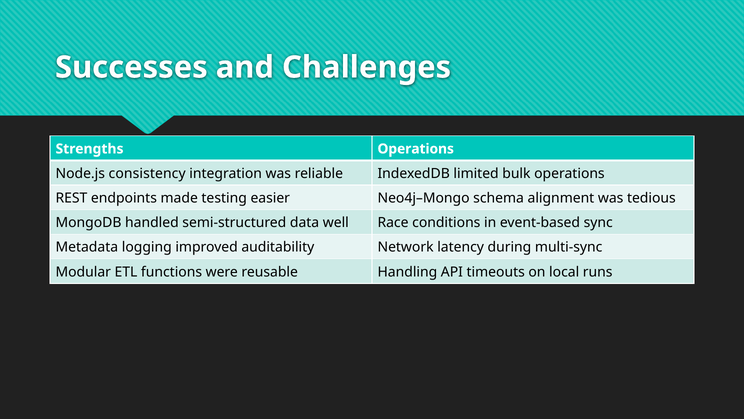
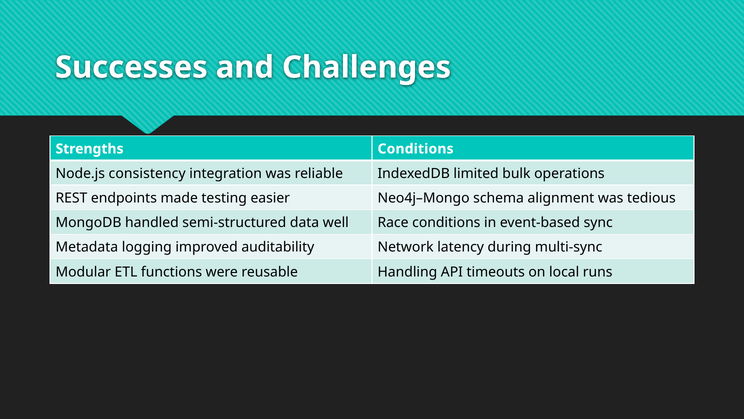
Strengths Operations: Operations -> Conditions (416, 149)
